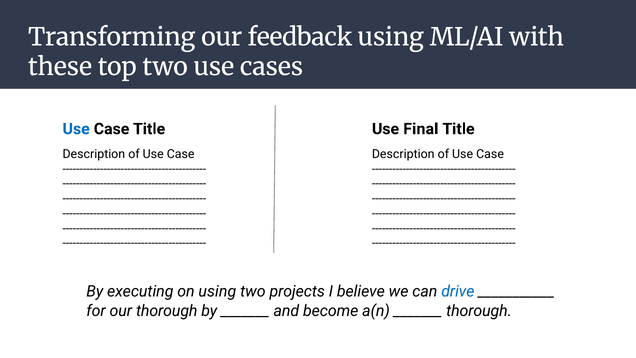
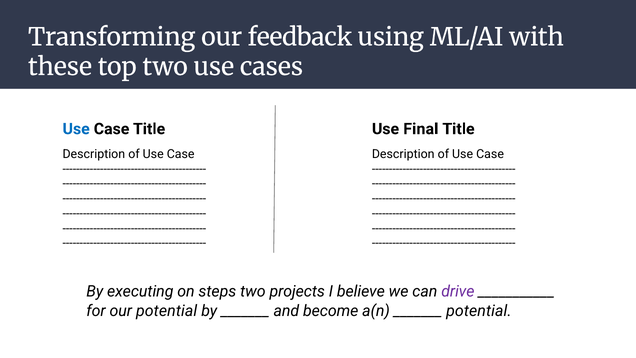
on using: using -> steps (217, 291)
drive colour: blue -> purple (458, 291)
our thorough: thorough -> potential (167, 311)
thorough: thorough -> potential (479, 311)
